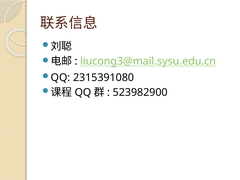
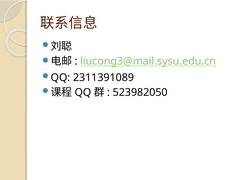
2315391080: 2315391080 -> 2311391089 (104, 78)
523982900: 523982900 -> 523982050 (140, 92)
